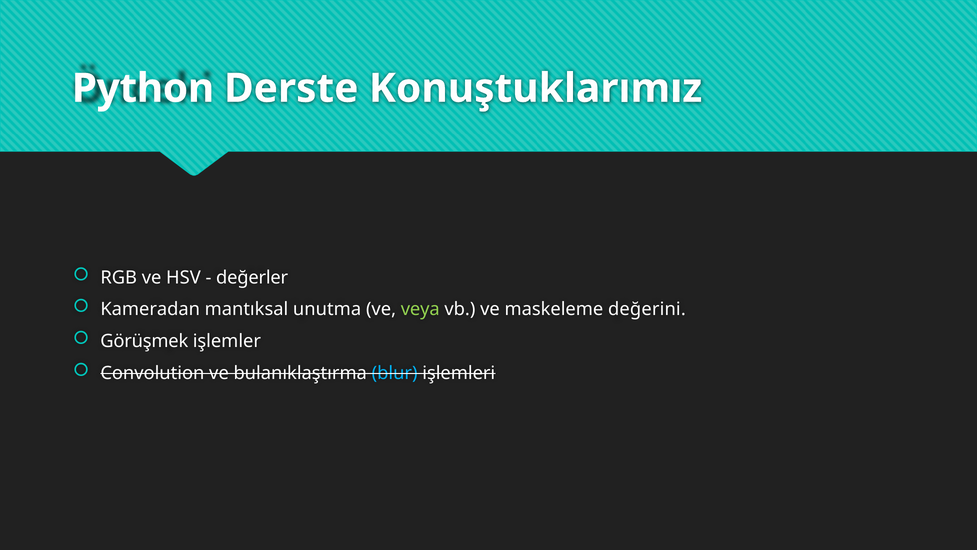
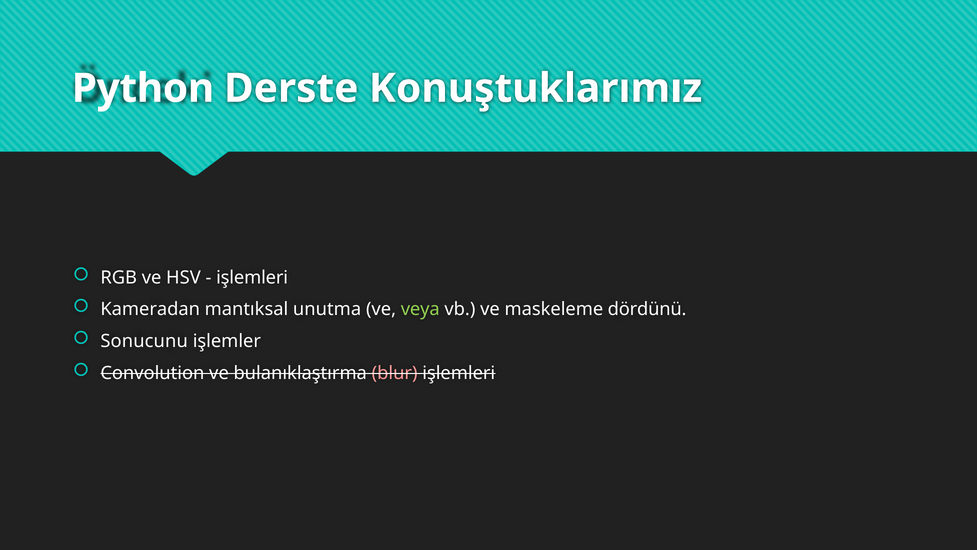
değerler: değerler -> işlemleri (252, 277)
değerini: değerini -> dördünü (647, 309)
Görüşmek: Görüşmek -> Sonucunu (144, 341)
blur colour: light blue -> pink (395, 373)
